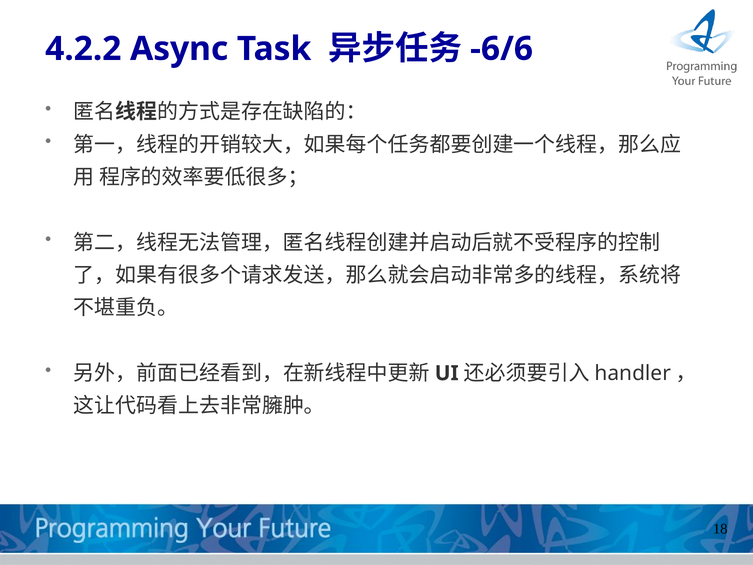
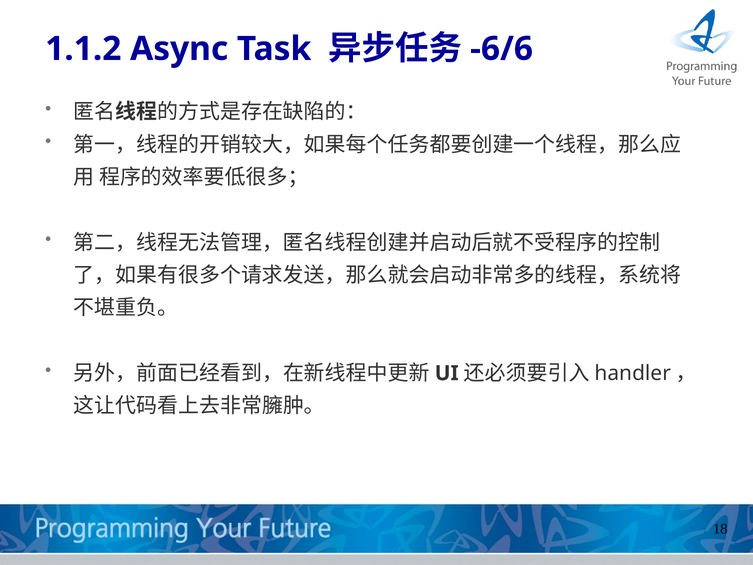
4.2.2: 4.2.2 -> 1.1.2 (83, 49)
